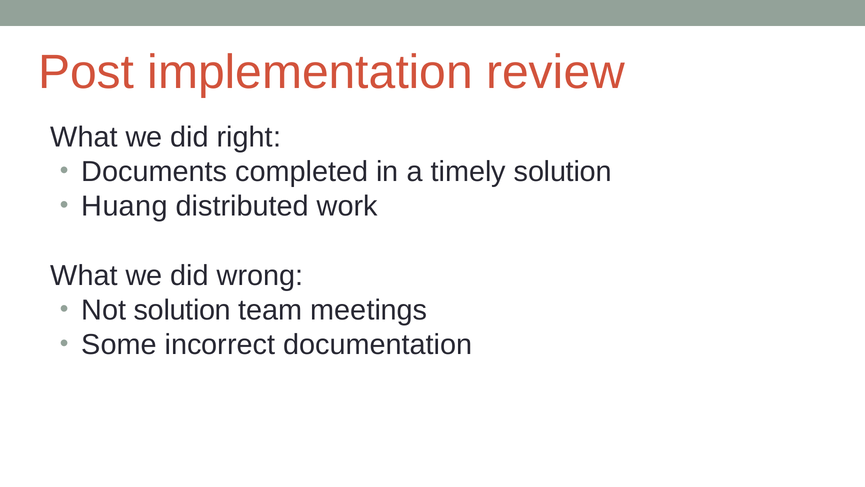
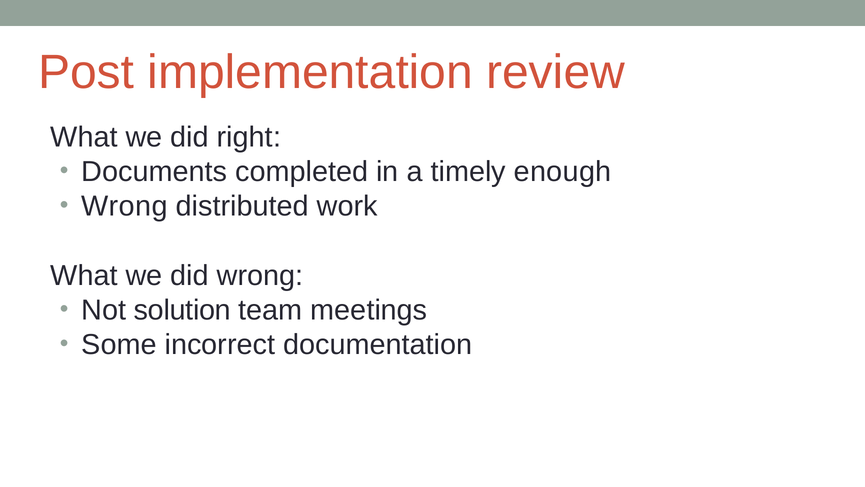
timely solution: solution -> enough (563, 172)
Huang: Huang -> Wrong (125, 206)
